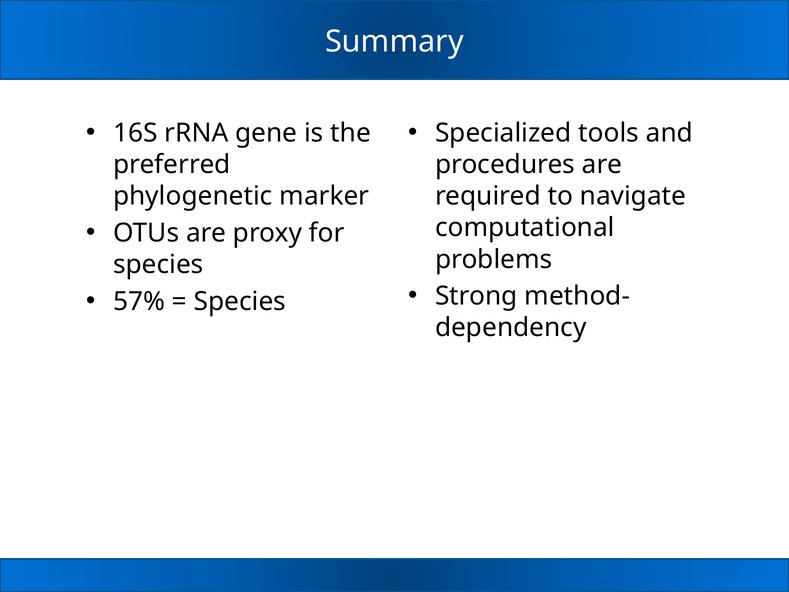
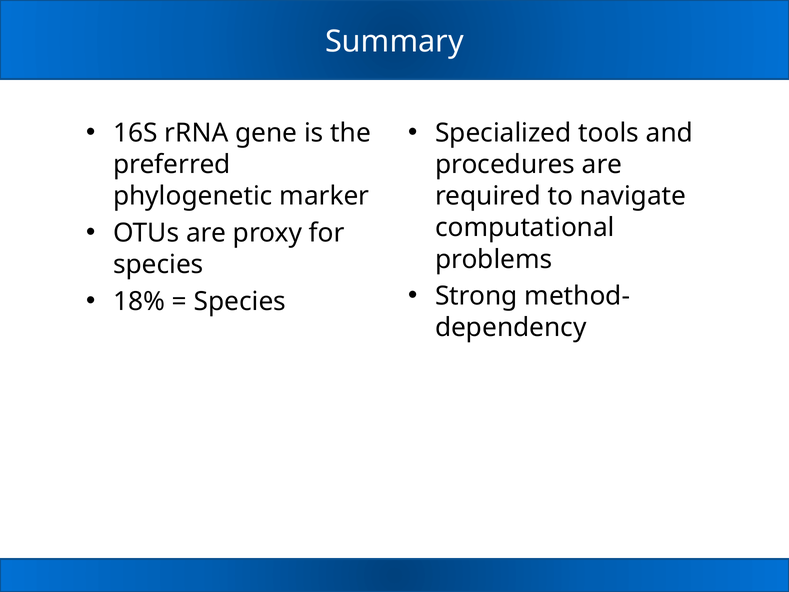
57%: 57% -> 18% (139, 301)
